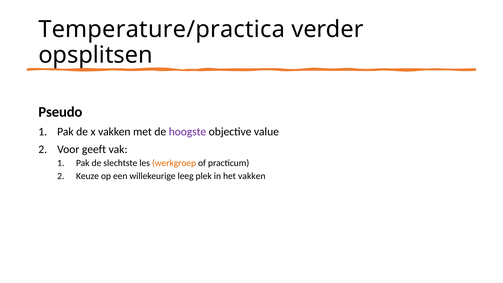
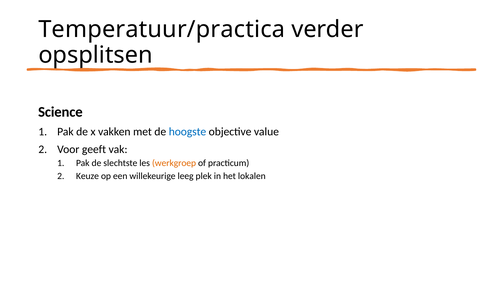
Temperature/practica: Temperature/practica -> Temperatuur/practica (162, 30)
Pseudo: Pseudo -> Science (60, 112)
hoogste colour: purple -> blue (187, 132)
het vakken: vakken -> lokalen (252, 176)
